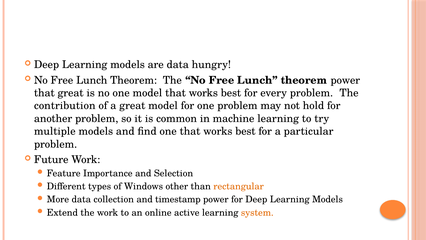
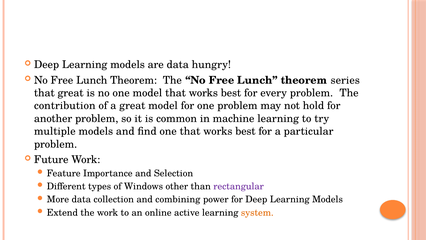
theorem power: power -> series (345, 80)
rectangular colour: orange -> purple (239, 186)
timestamp: timestamp -> combining (178, 199)
